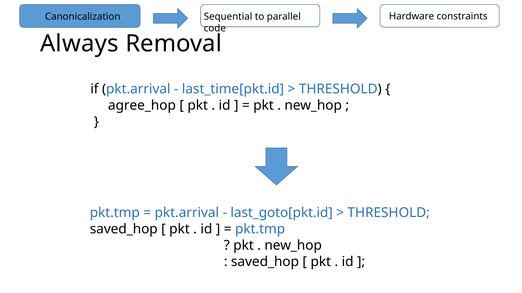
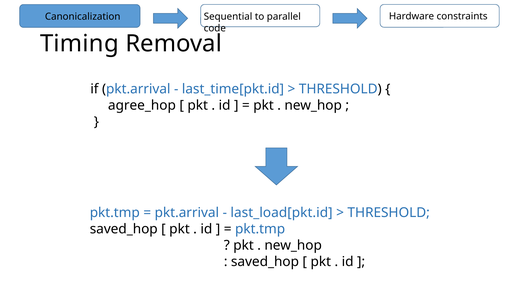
Always: Always -> Timing (79, 44)
last_goto[pkt.id: last_goto[pkt.id -> last_load[pkt.id (282, 213)
